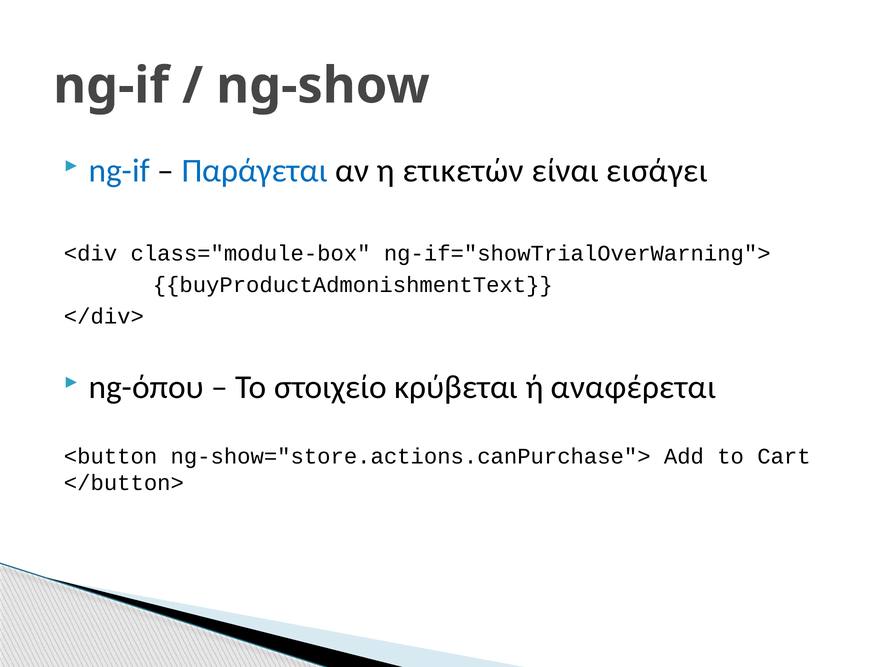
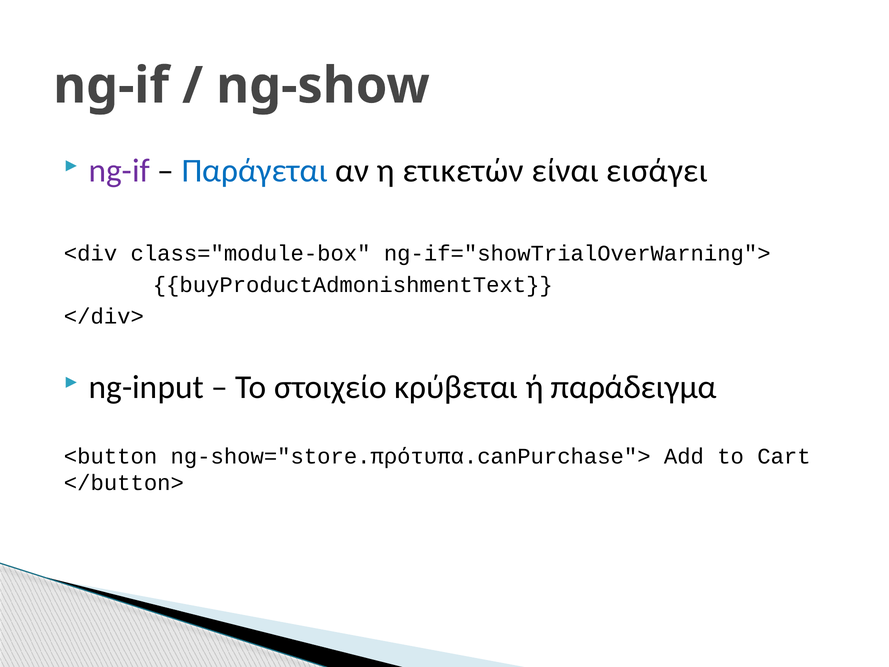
ng-if colour: blue -> purple (119, 171)
ng-όπου: ng-όπου -> ng-input (146, 387)
αναφέρεται: αναφέρεται -> παράδειγμα (634, 387)
ng-show="store.actions.canPurchase">: ng-show="store.actions.canPurchase"> -> ng-show="store.πρότυπα.canPurchase"> (411, 456)
